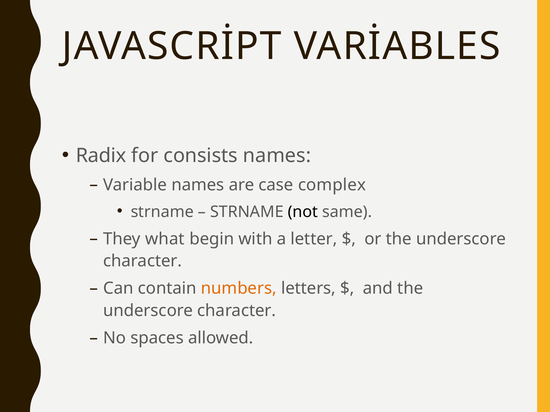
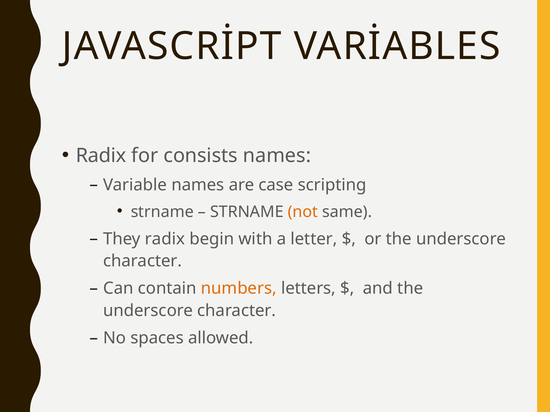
complex: complex -> scripting (332, 185)
not colour: black -> orange (303, 212)
They what: what -> radix (165, 239)
